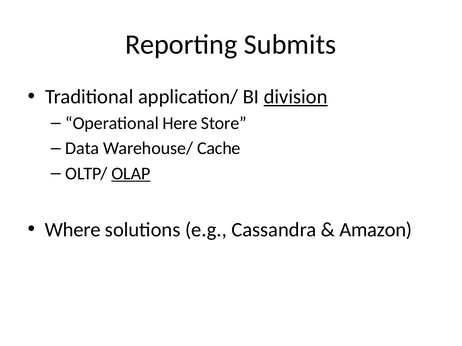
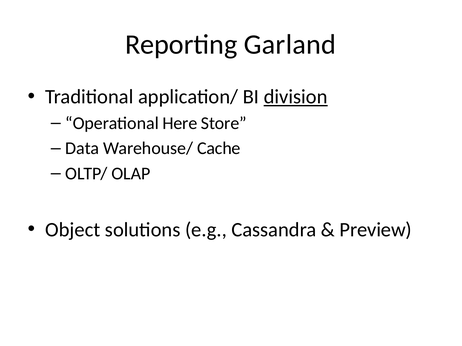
Submits: Submits -> Garland (290, 45)
OLAP underline: present -> none (131, 174)
Where: Where -> Object (73, 230)
Amazon: Amazon -> Preview (376, 230)
